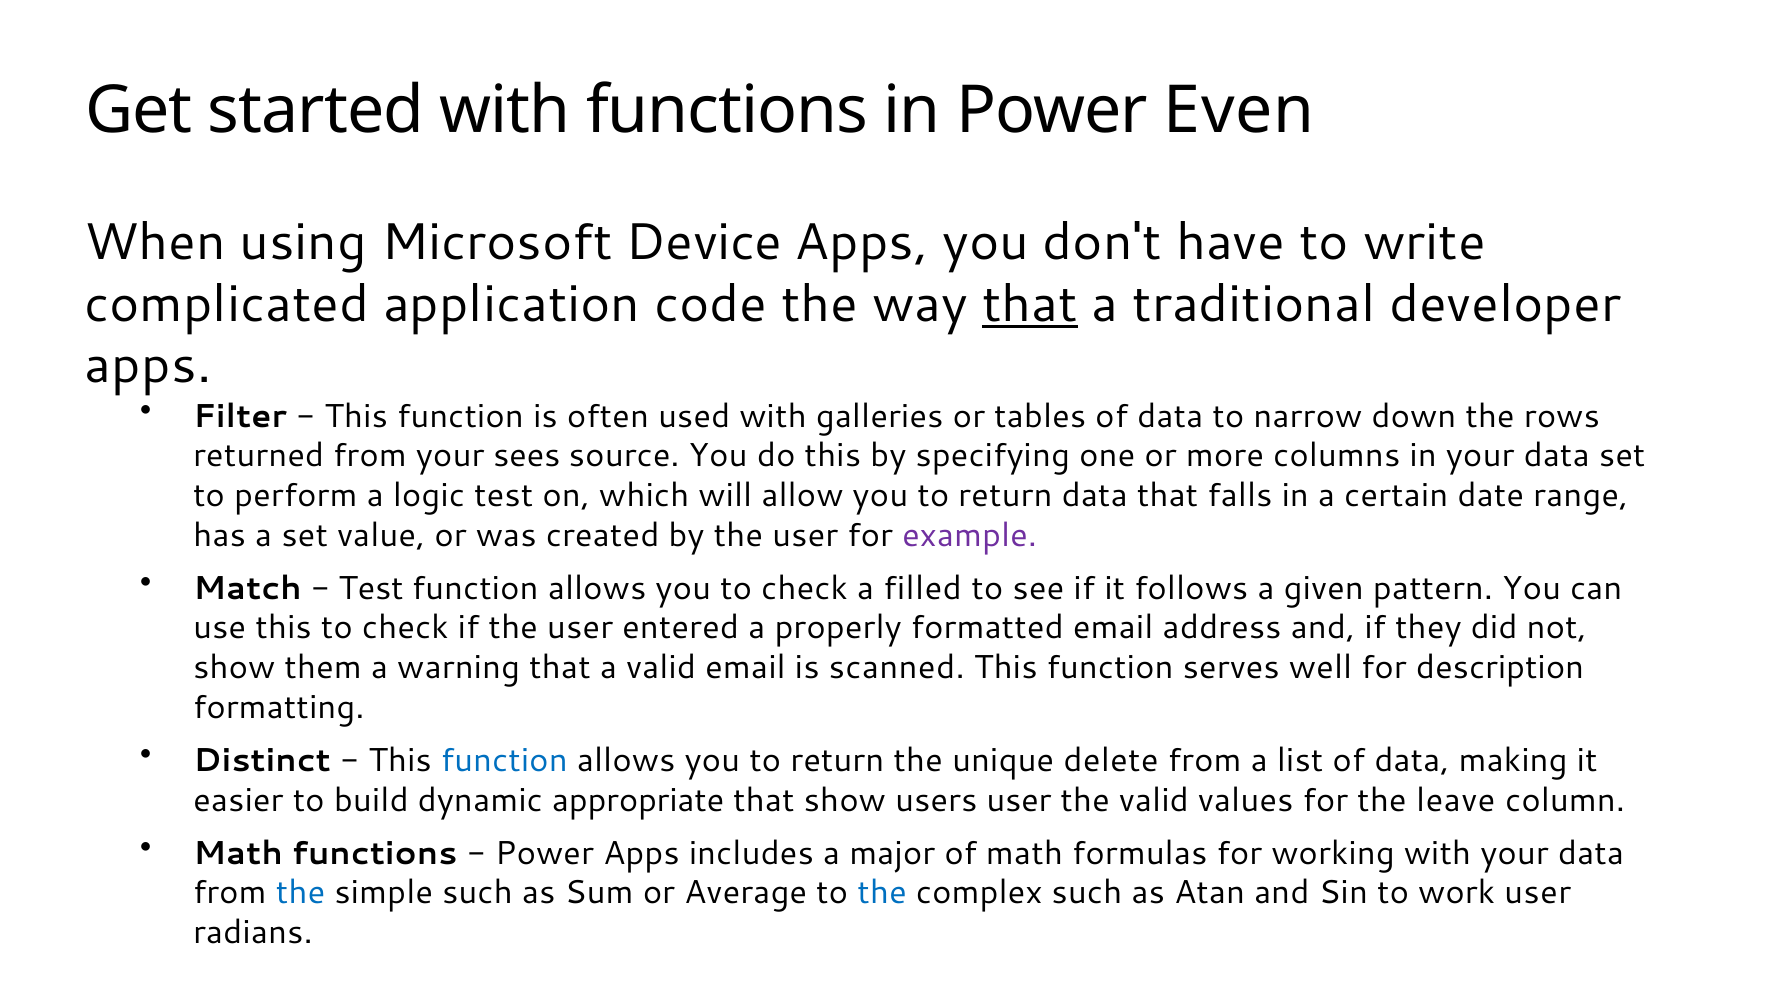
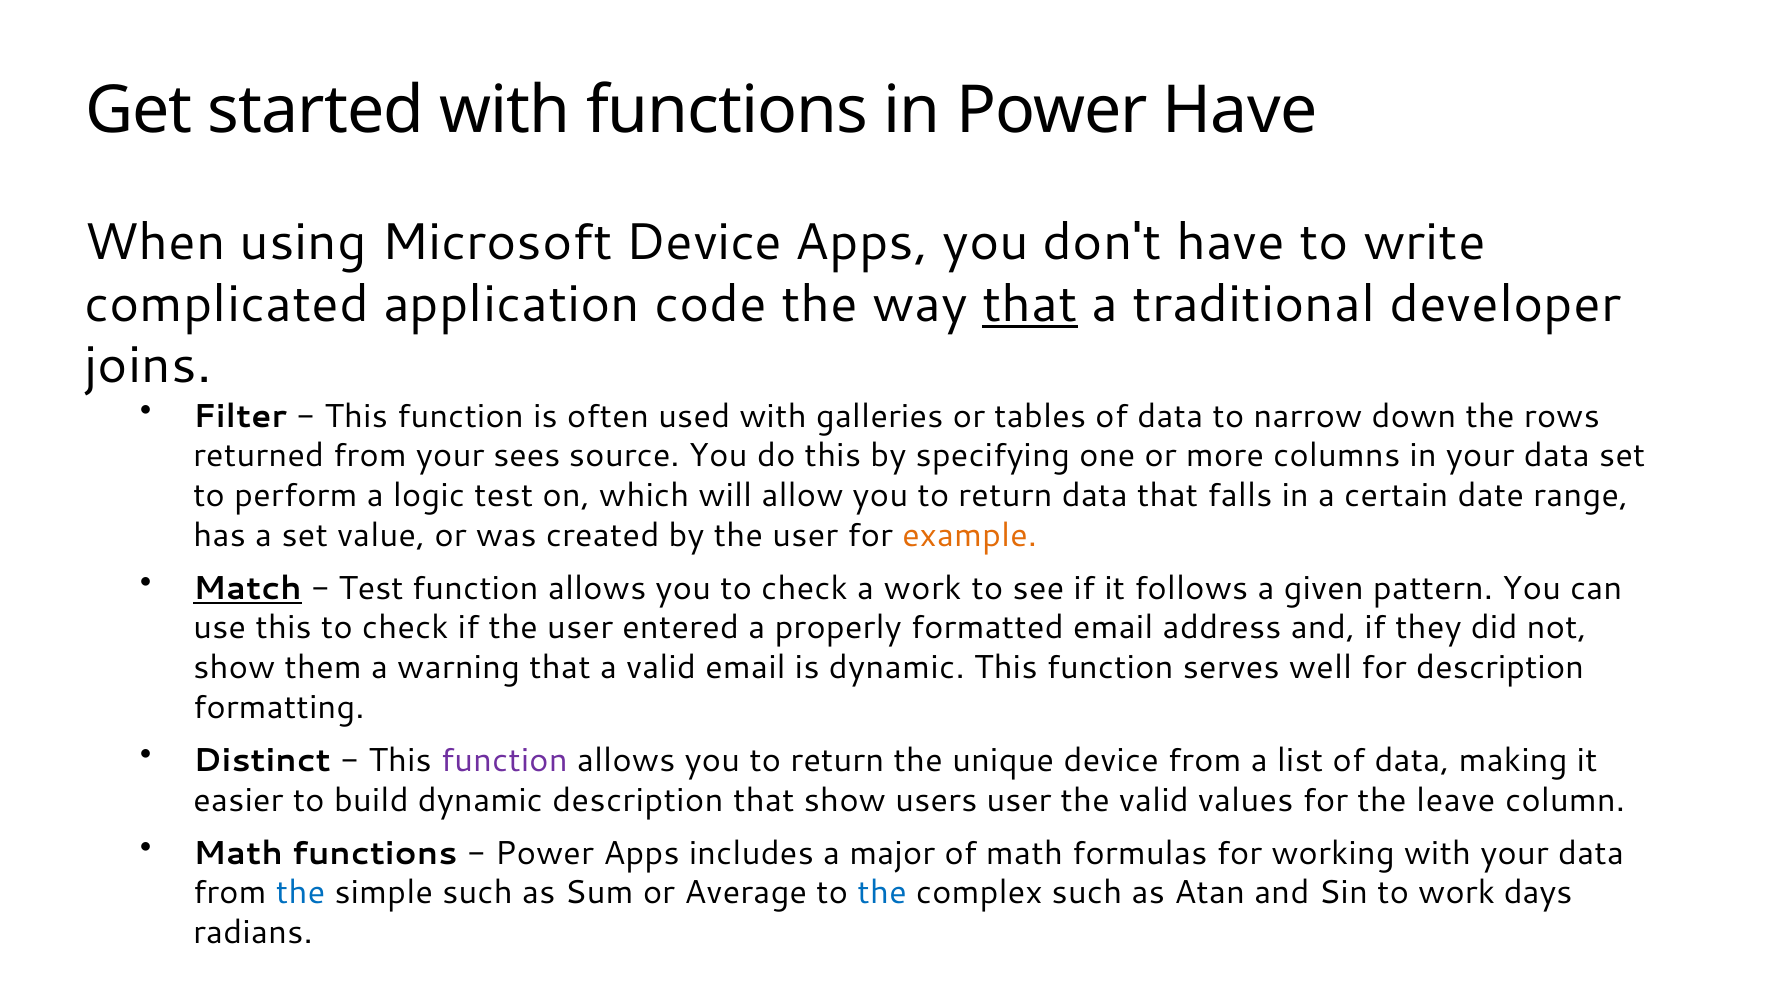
Power Even: Even -> Have (1240, 111)
apps: apps -> joins (148, 366)
example colour: purple -> orange (970, 535)
Match underline: none -> present (247, 588)
a filled: filled -> work (923, 588)
is scanned: scanned -> dynamic (897, 668)
function colour: blue -> purple (504, 760)
unique delete: delete -> device (1111, 760)
dynamic appropriate: appropriate -> description (638, 800)
work user: user -> days (1538, 893)
